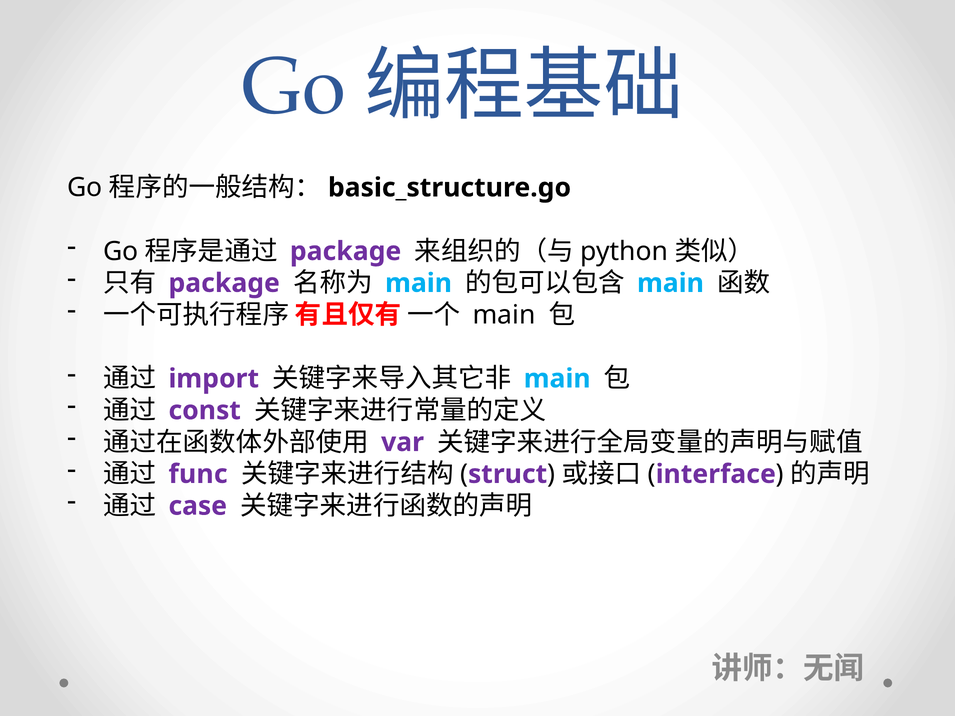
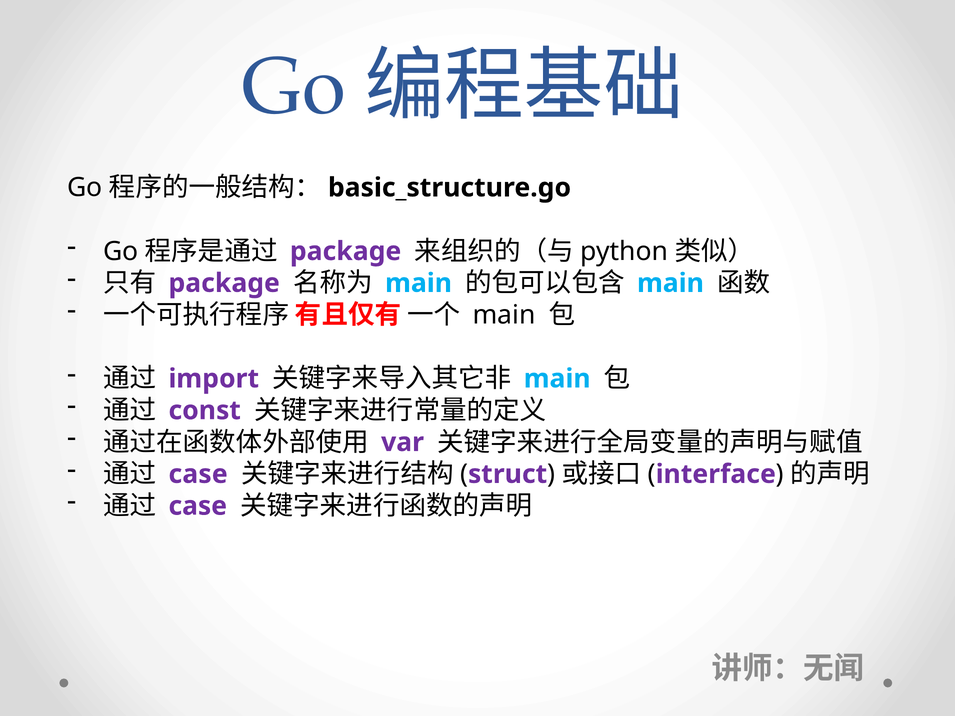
func: func -> case (198, 474)
